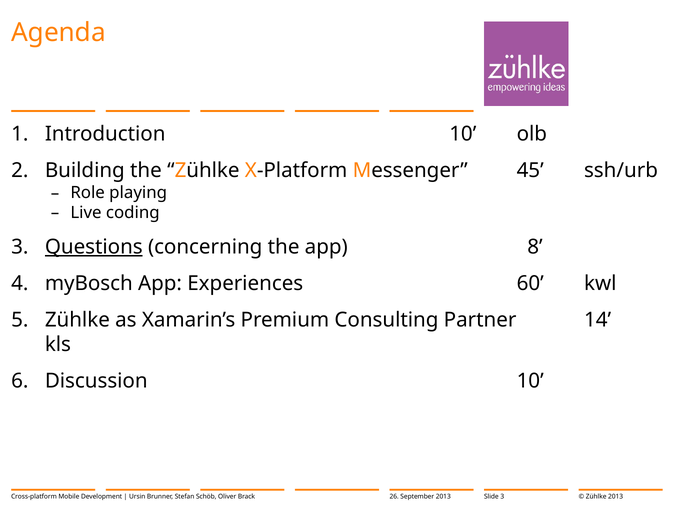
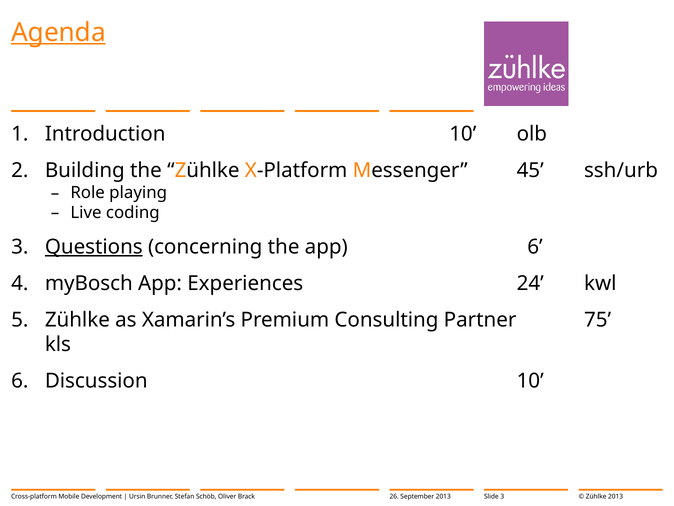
Agenda underline: none -> present (58, 32)
app 8: 8 -> 6 (535, 247)
60: 60 -> 24 (530, 283)
14: 14 -> 75 (598, 320)
